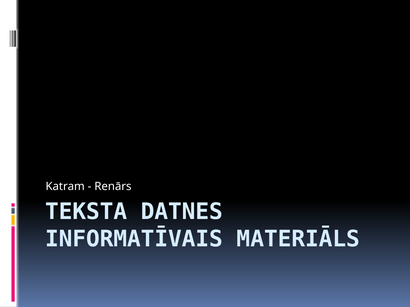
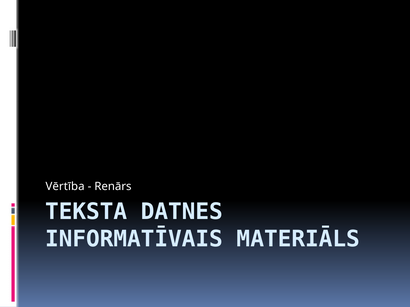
Katram: Katram -> Vērtība (65, 187)
